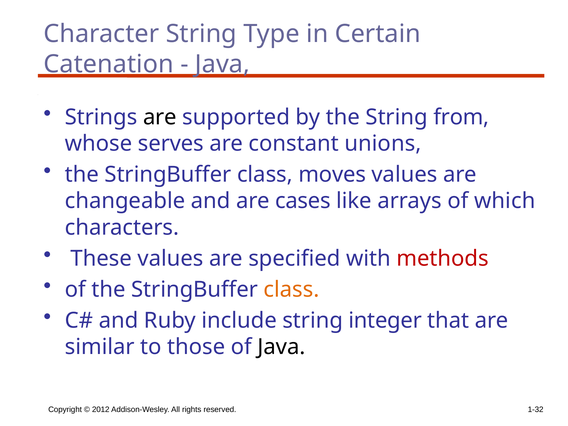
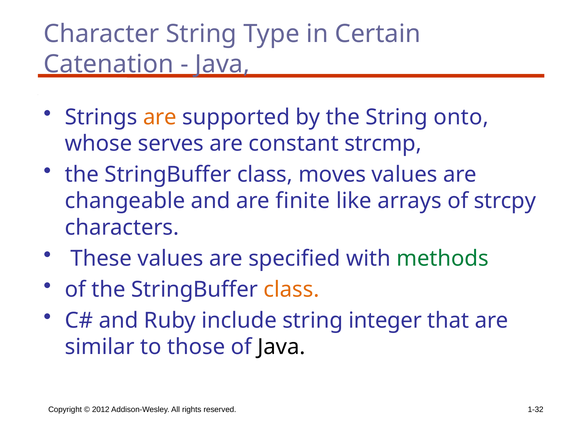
are colour: black -> orange (160, 117)
from: from -> onto (461, 117)
unions: unions -> strcmp (383, 144)
cases: cases -> finite (303, 201)
which: which -> strcpy (505, 201)
methods colour: red -> green (443, 259)
